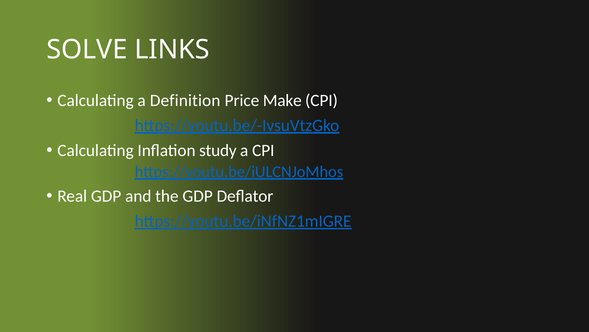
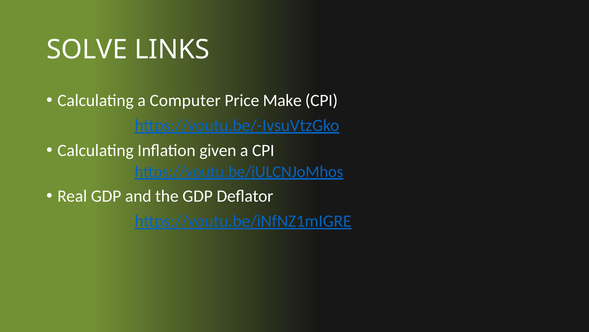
Definition: Definition -> Computer (185, 100)
study: study -> given (218, 150)
